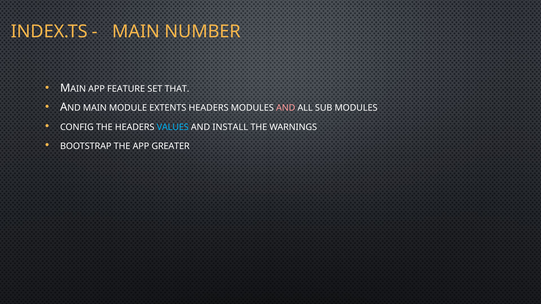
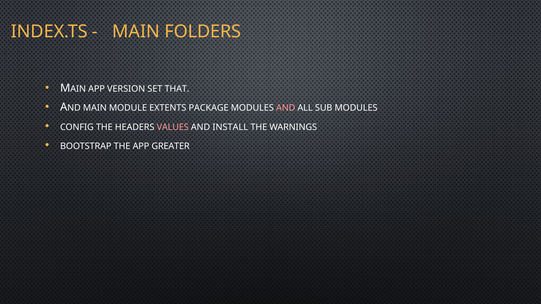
NUMBER: NUMBER -> FOLDERS (203, 32)
FEATURE: FEATURE -> VERSION (126, 89)
EXTENTS HEADERS: HEADERS -> PACKAGE (209, 108)
VALUES colour: light blue -> pink (173, 127)
